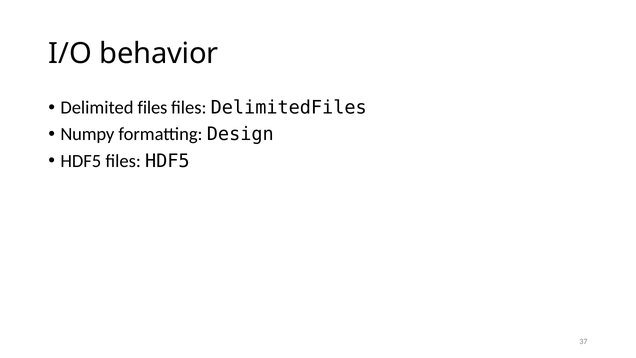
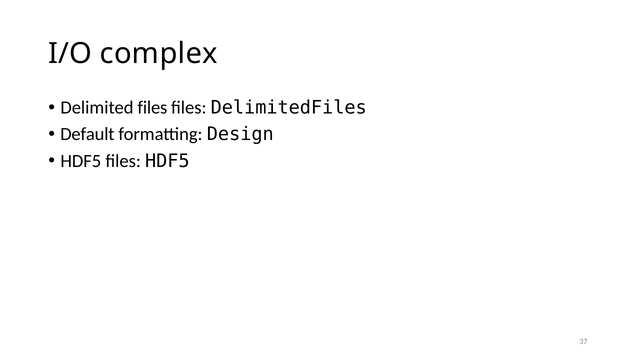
behavior: behavior -> complex (159, 53)
Numpy: Numpy -> Default (87, 134)
